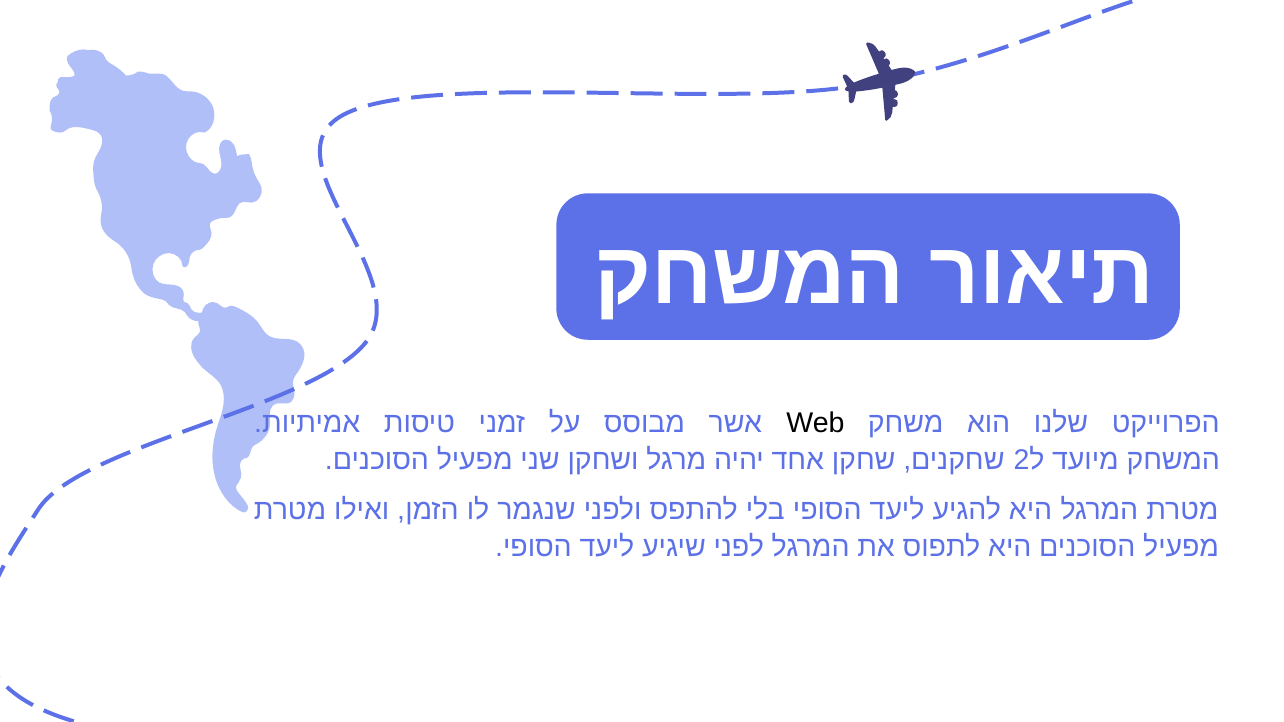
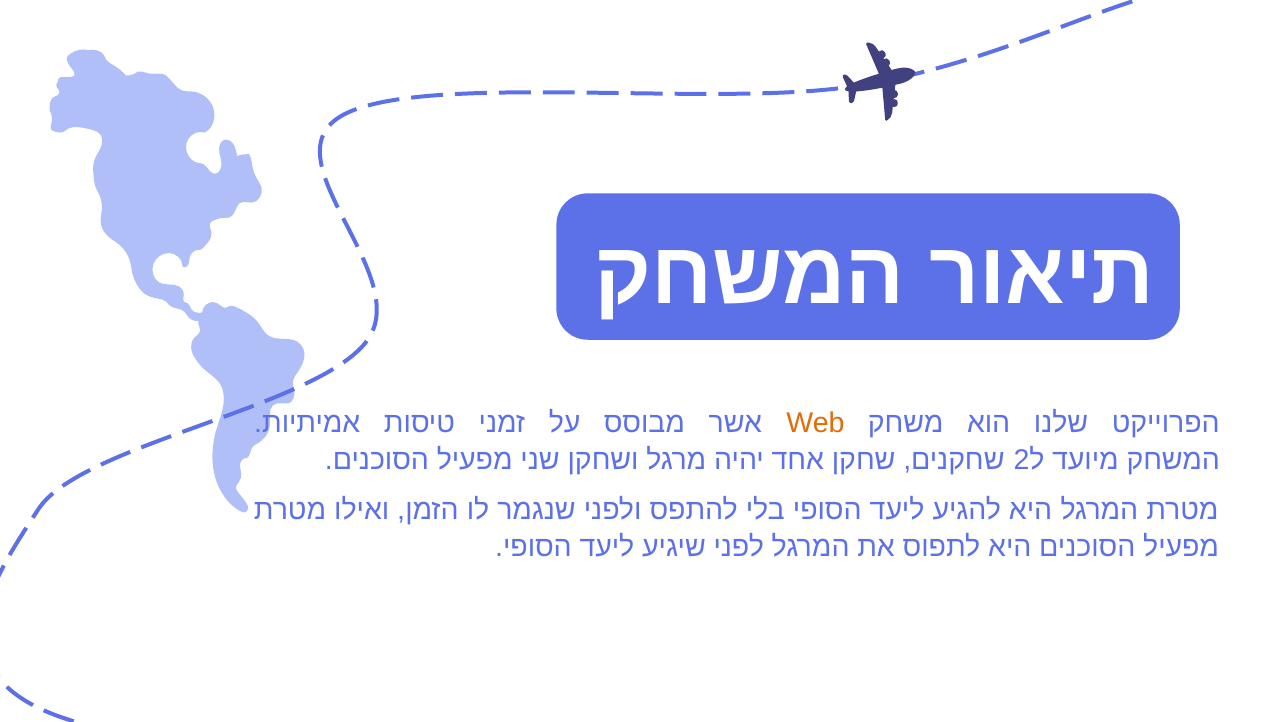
Web colour: black -> orange (815, 423)
